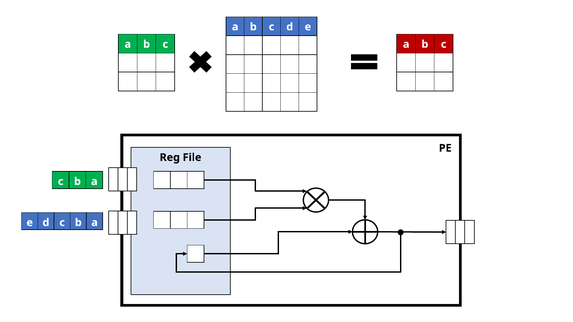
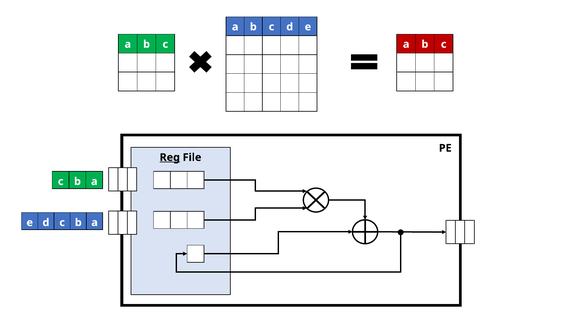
Reg underline: none -> present (170, 158)
